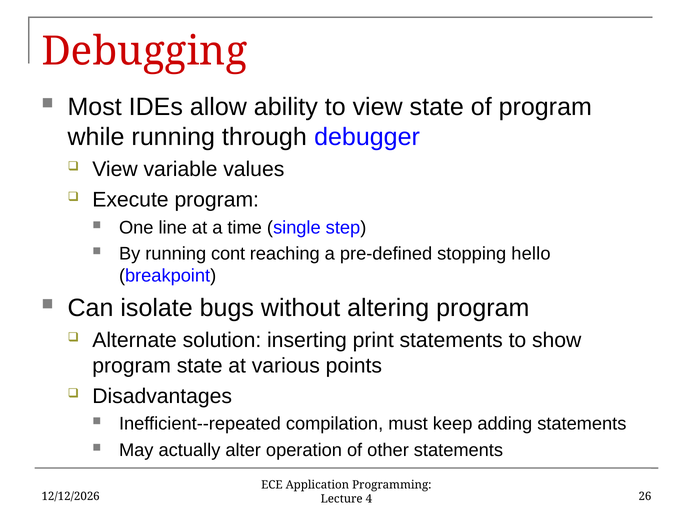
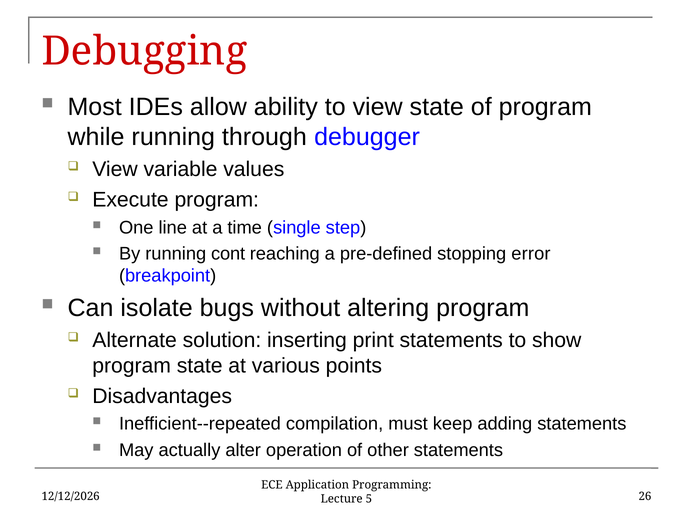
hello: hello -> error (531, 254)
4: 4 -> 5 (369, 499)
